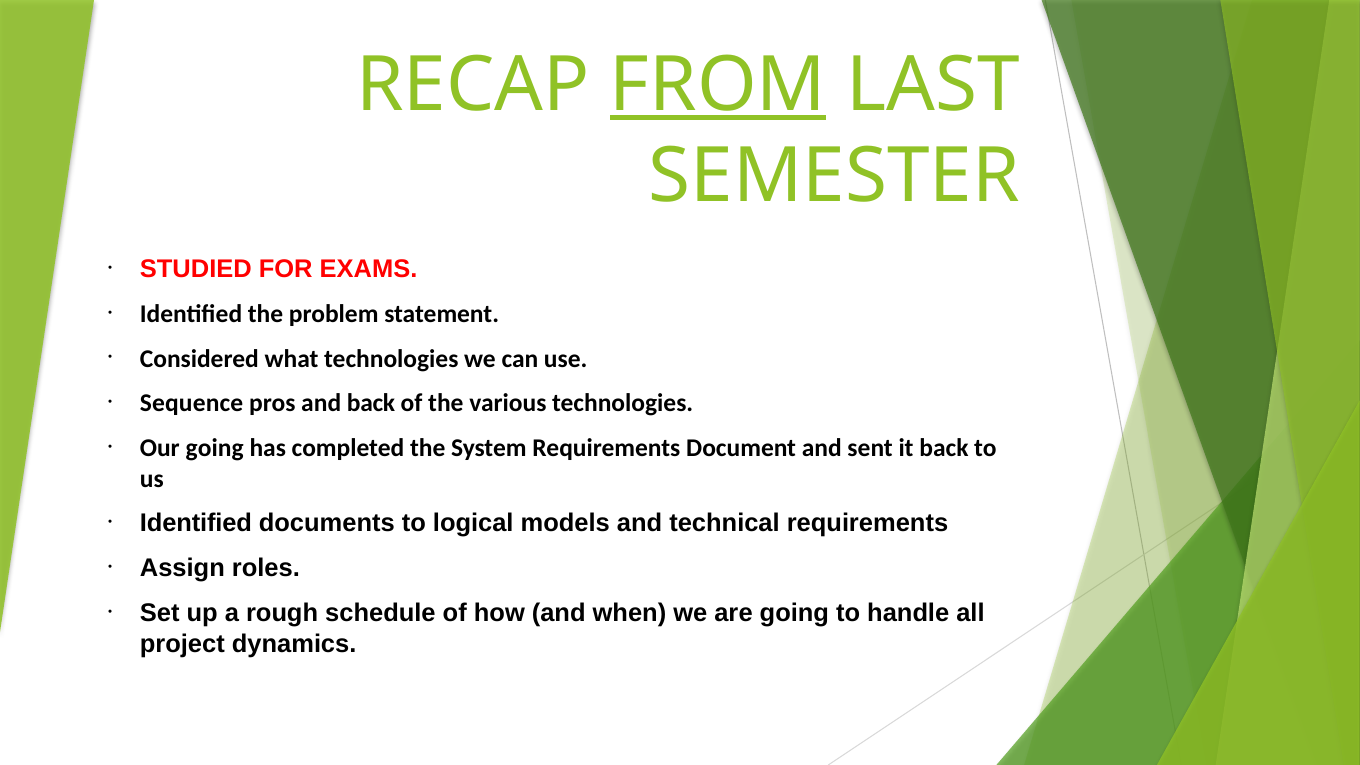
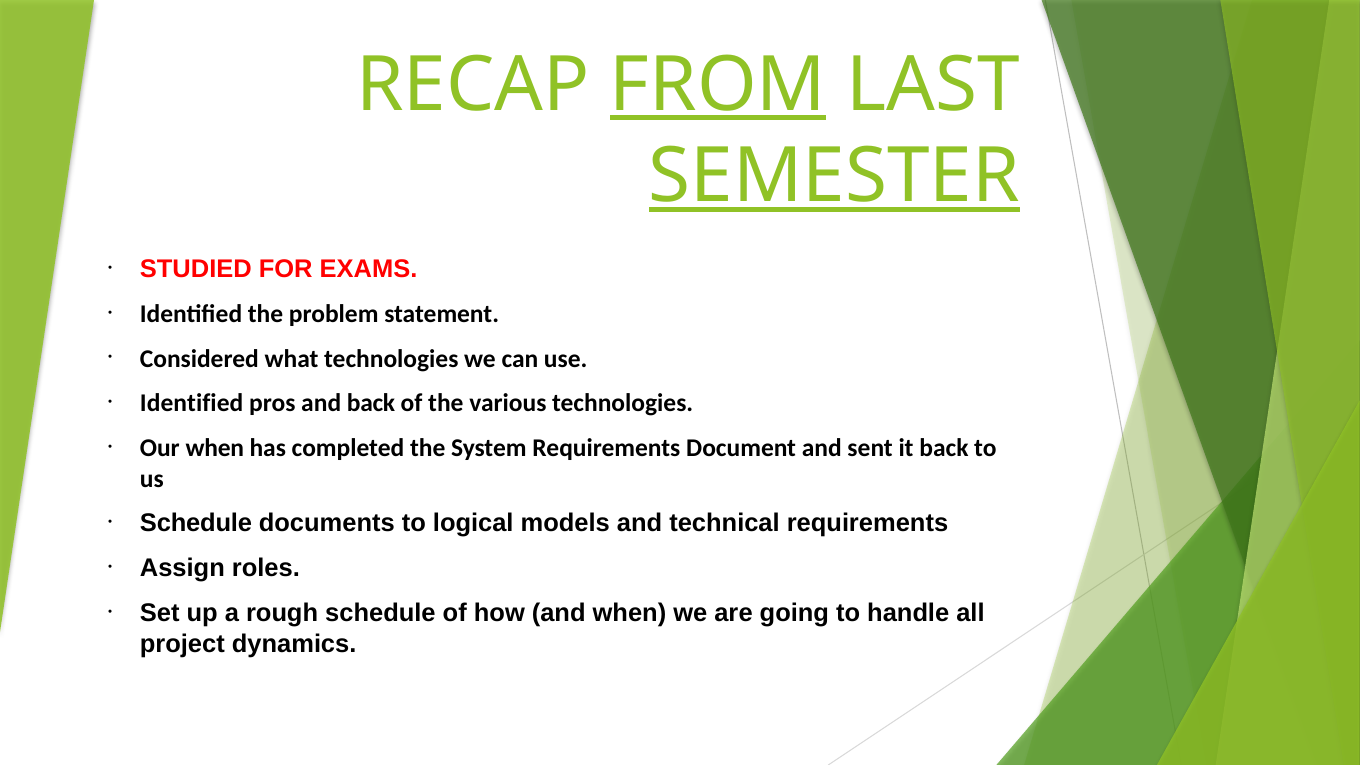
SEMESTER underline: none -> present (834, 177)
Sequence: Sequence -> Identified (192, 403)
Our going: going -> when (215, 448)
Identified: Identified -> Schedule (196, 524)
